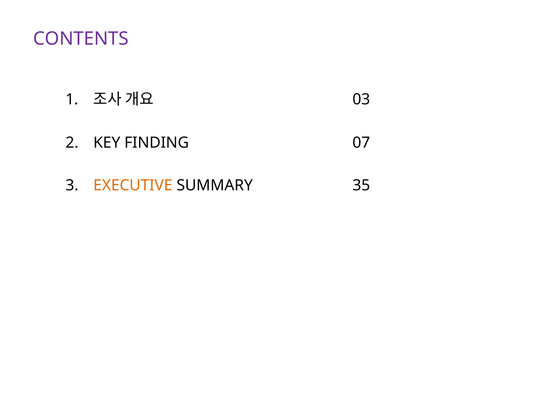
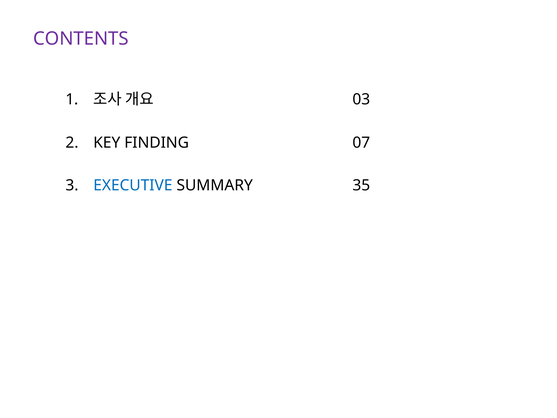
EXECUTIVE colour: orange -> blue (133, 185)
